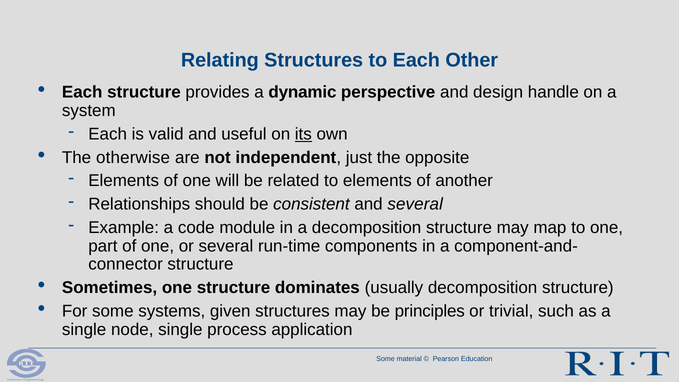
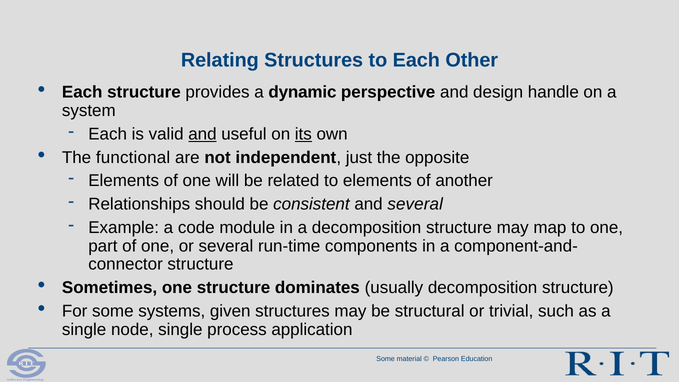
and underline: none -> present (202, 134)
otherwise: otherwise -> functional (133, 157)
principles: principles -> structural (430, 311)
